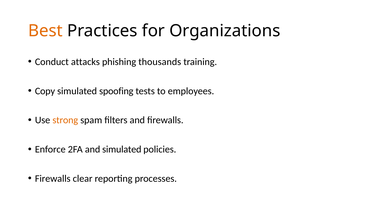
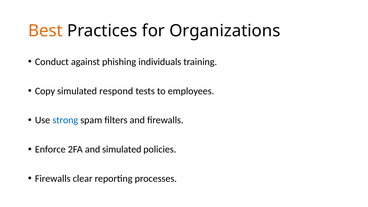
attacks: attacks -> against (85, 62)
thousands: thousands -> individuals (160, 62)
spoofing: spoofing -> respond (116, 91)
strong colour: orange -> blue (65, 120)
